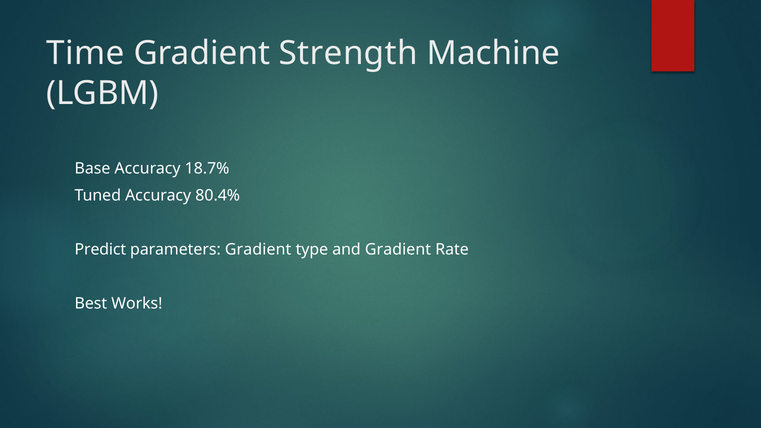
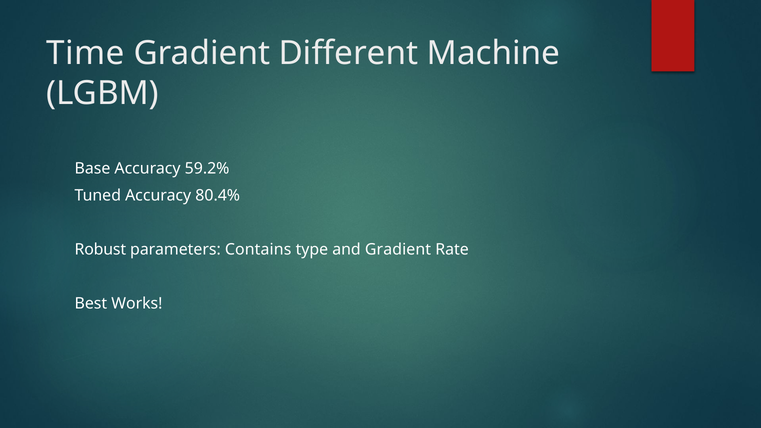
Strength: Strength -> Different (348, 53)
18.7%: 18.7% -> 59.2% (207, 169)
Predict: Predict -> Robust (100, 249)
parameters Gradient: Gradient -> Contains (258, 249)
